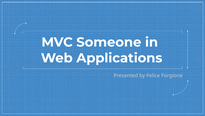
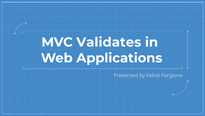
Someone: Someone -> Validates (109, 42)
